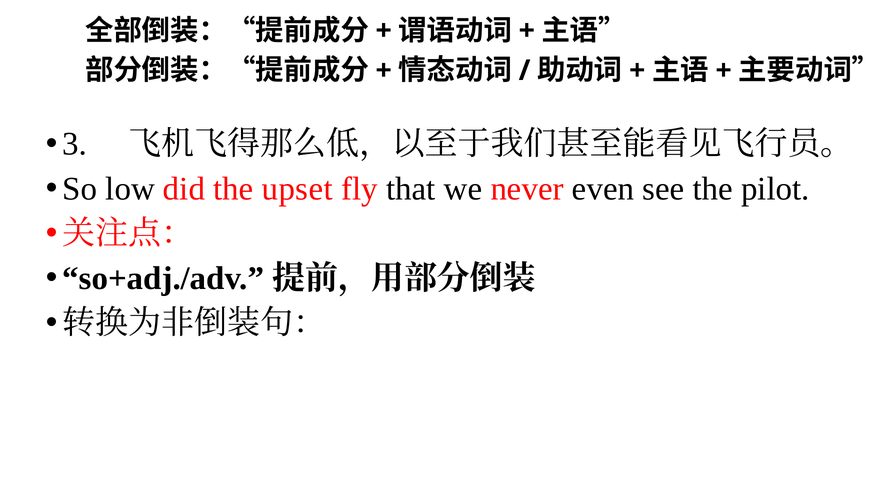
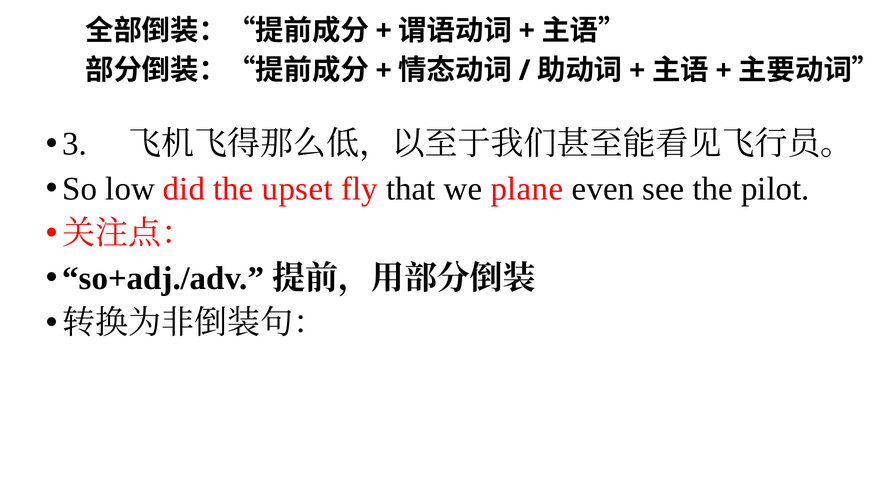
never: never -> plane (527, 189)
